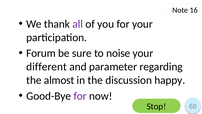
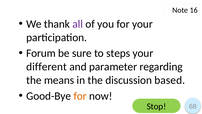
noise: noise -> steps (118, 53)
almost: almost -> means (59, 80)
happy: happy -> based (170, 80)
for colour: purple -> orange (80, 96)
